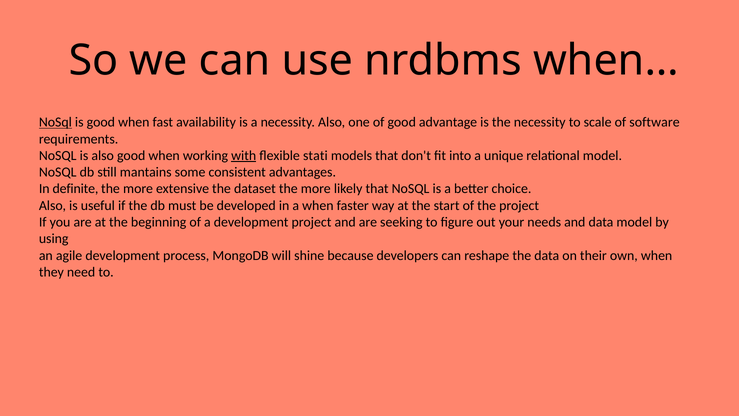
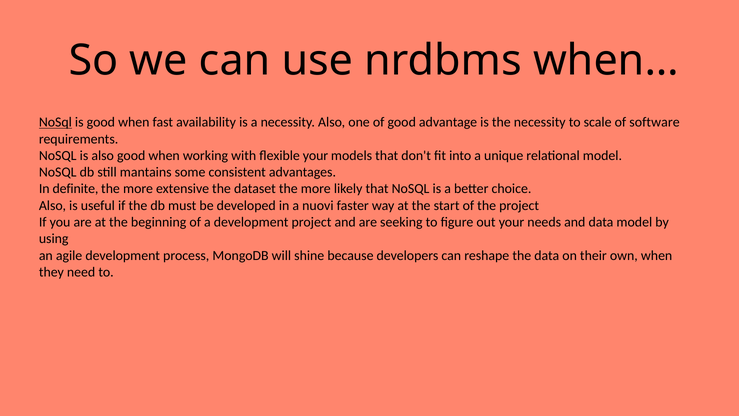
with underline: present -> none (244, 156)
flexible stati: stati -> your (315, 156)
a when: when -> nuovi (318, 205)
